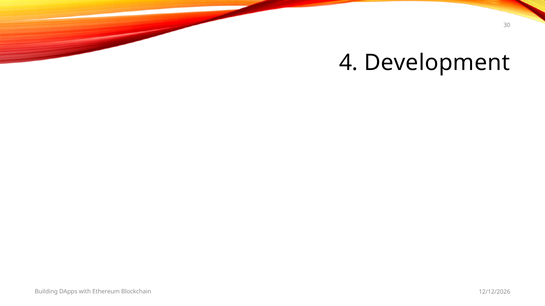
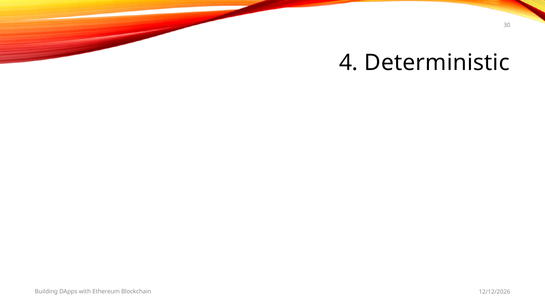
Development: Development -> Deterministic (437, 63)
